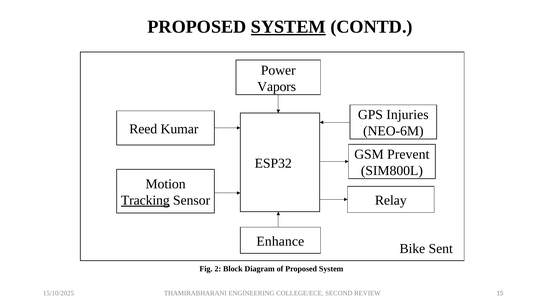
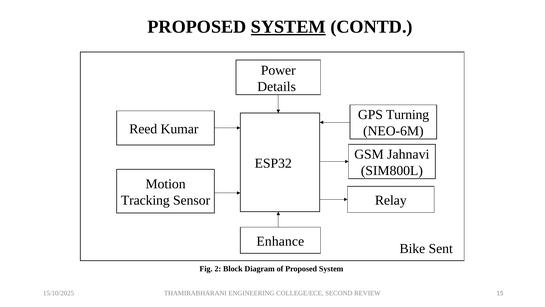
Vapors: Vapors -> Details (277, 86)
Injuries: Injuries -> Turning (408, 115)
Prevent: Prevent -> Jahnavi (408, 154)
Tracking underline: present -> none (145, 200)
